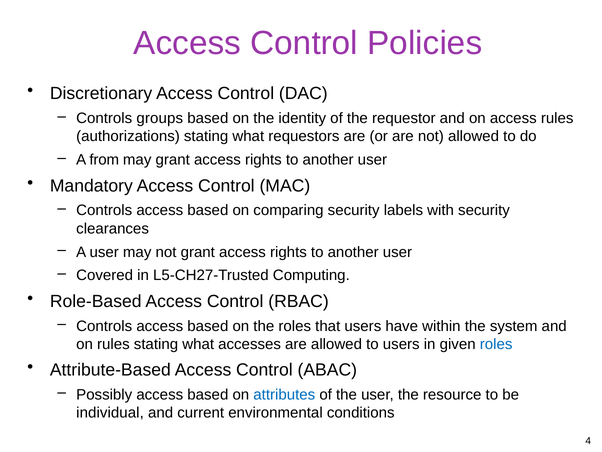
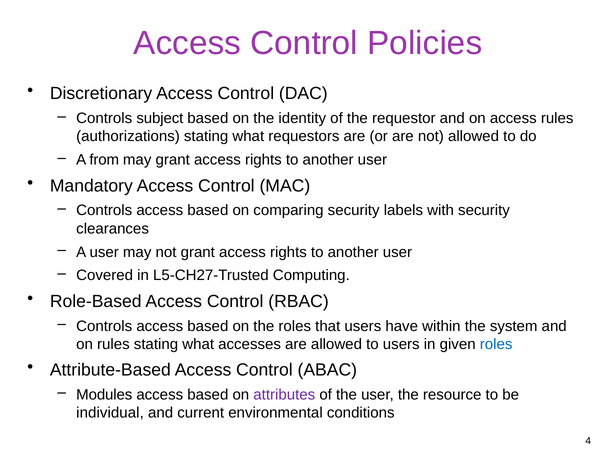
groups: groups -> subject (160, 118)
Possibly: Possibly -> Modules (104, 394)
attributes colour: blue -> purple (284, 394)
